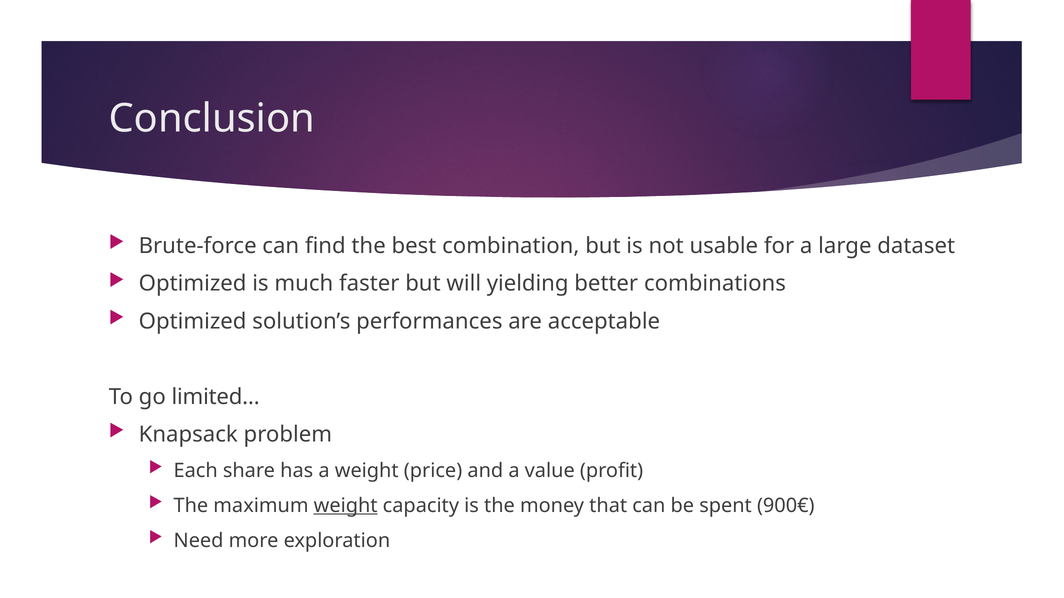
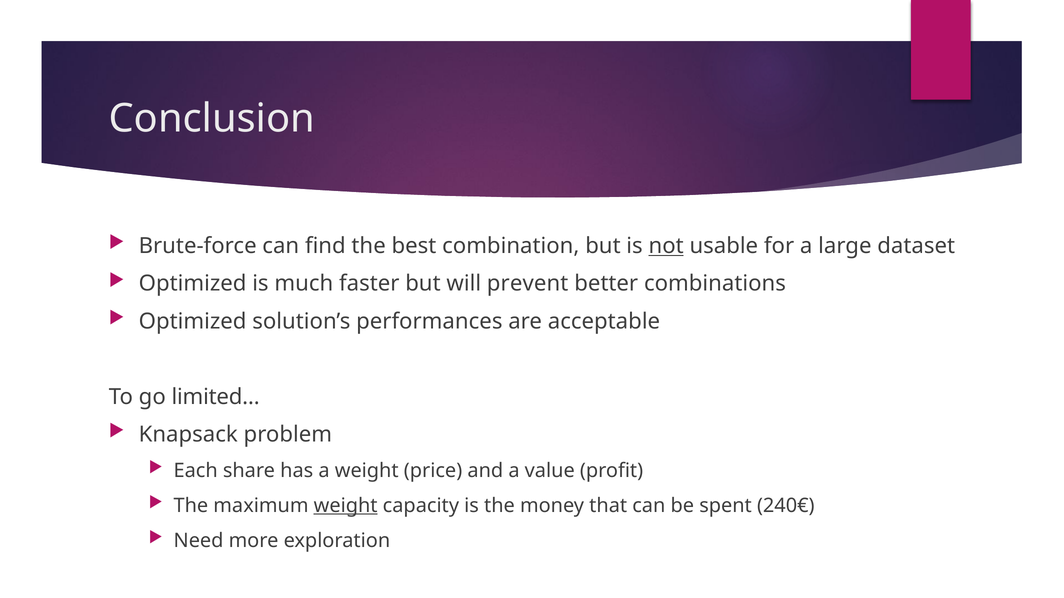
not underline: none -> present (666, 246)
yielding: yielding -> prevent (528, 284)
900€: 900€ -> 240€ (786, 506)
